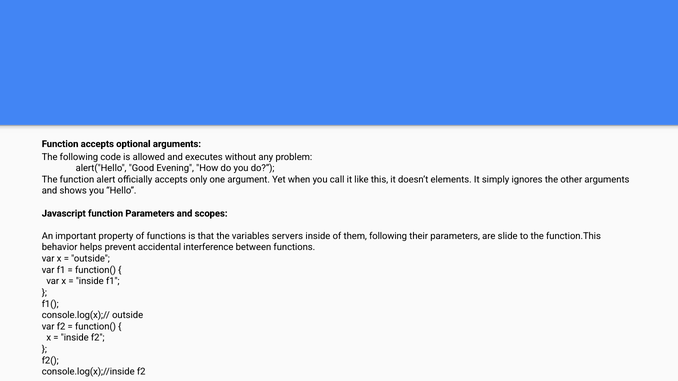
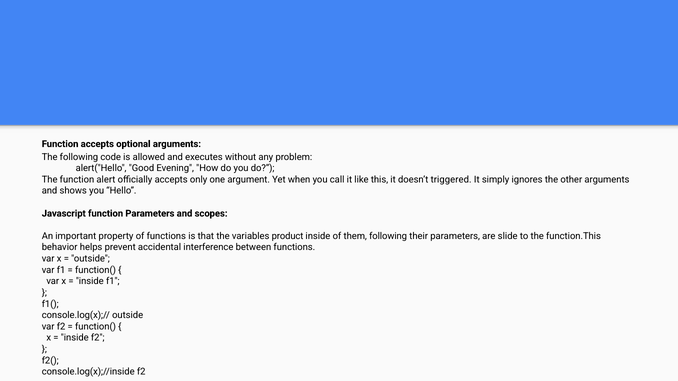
elements: elements -> triggered (451, 180)
servers: servers -> product (288, 236)
